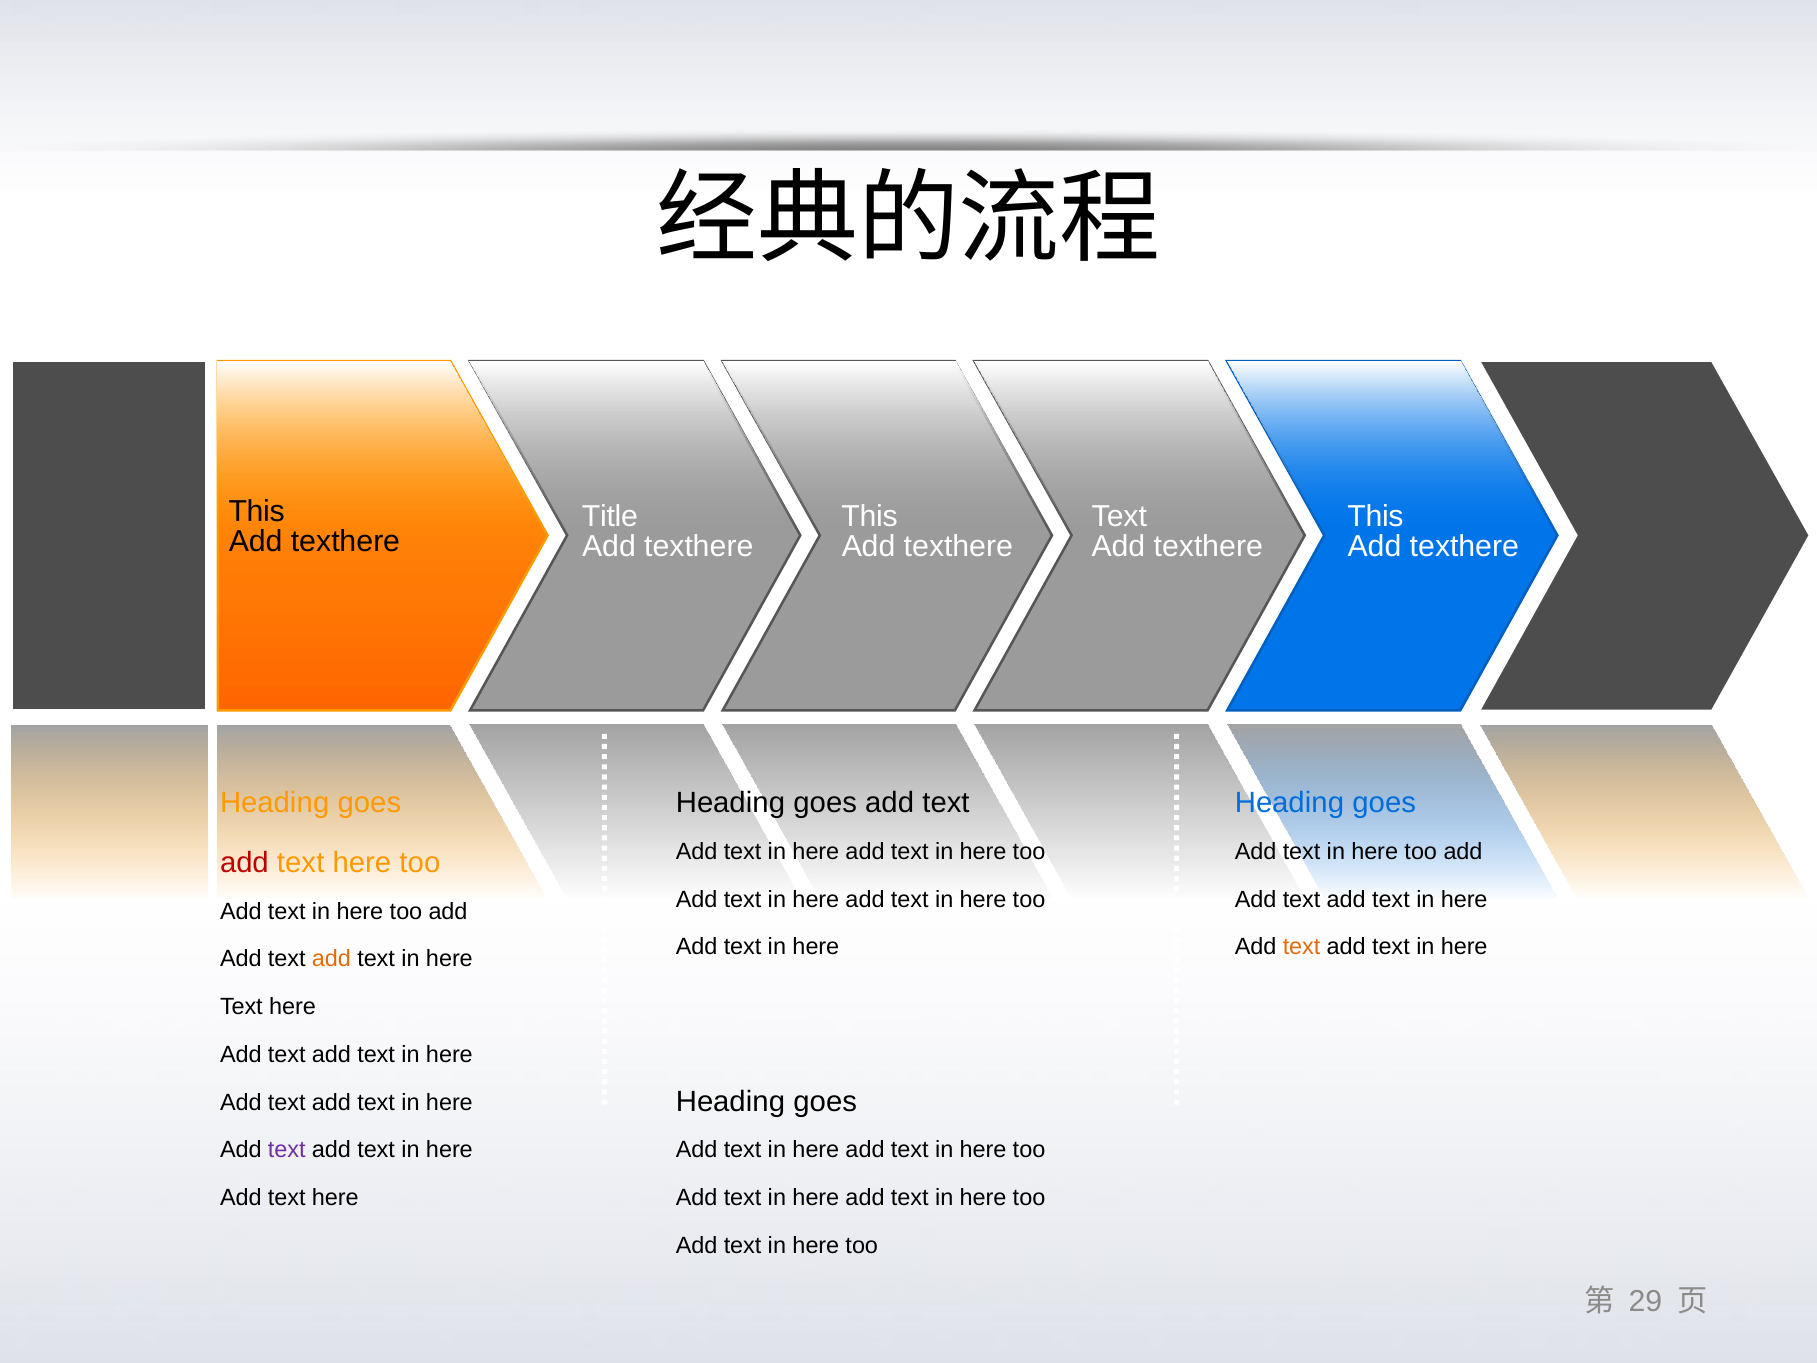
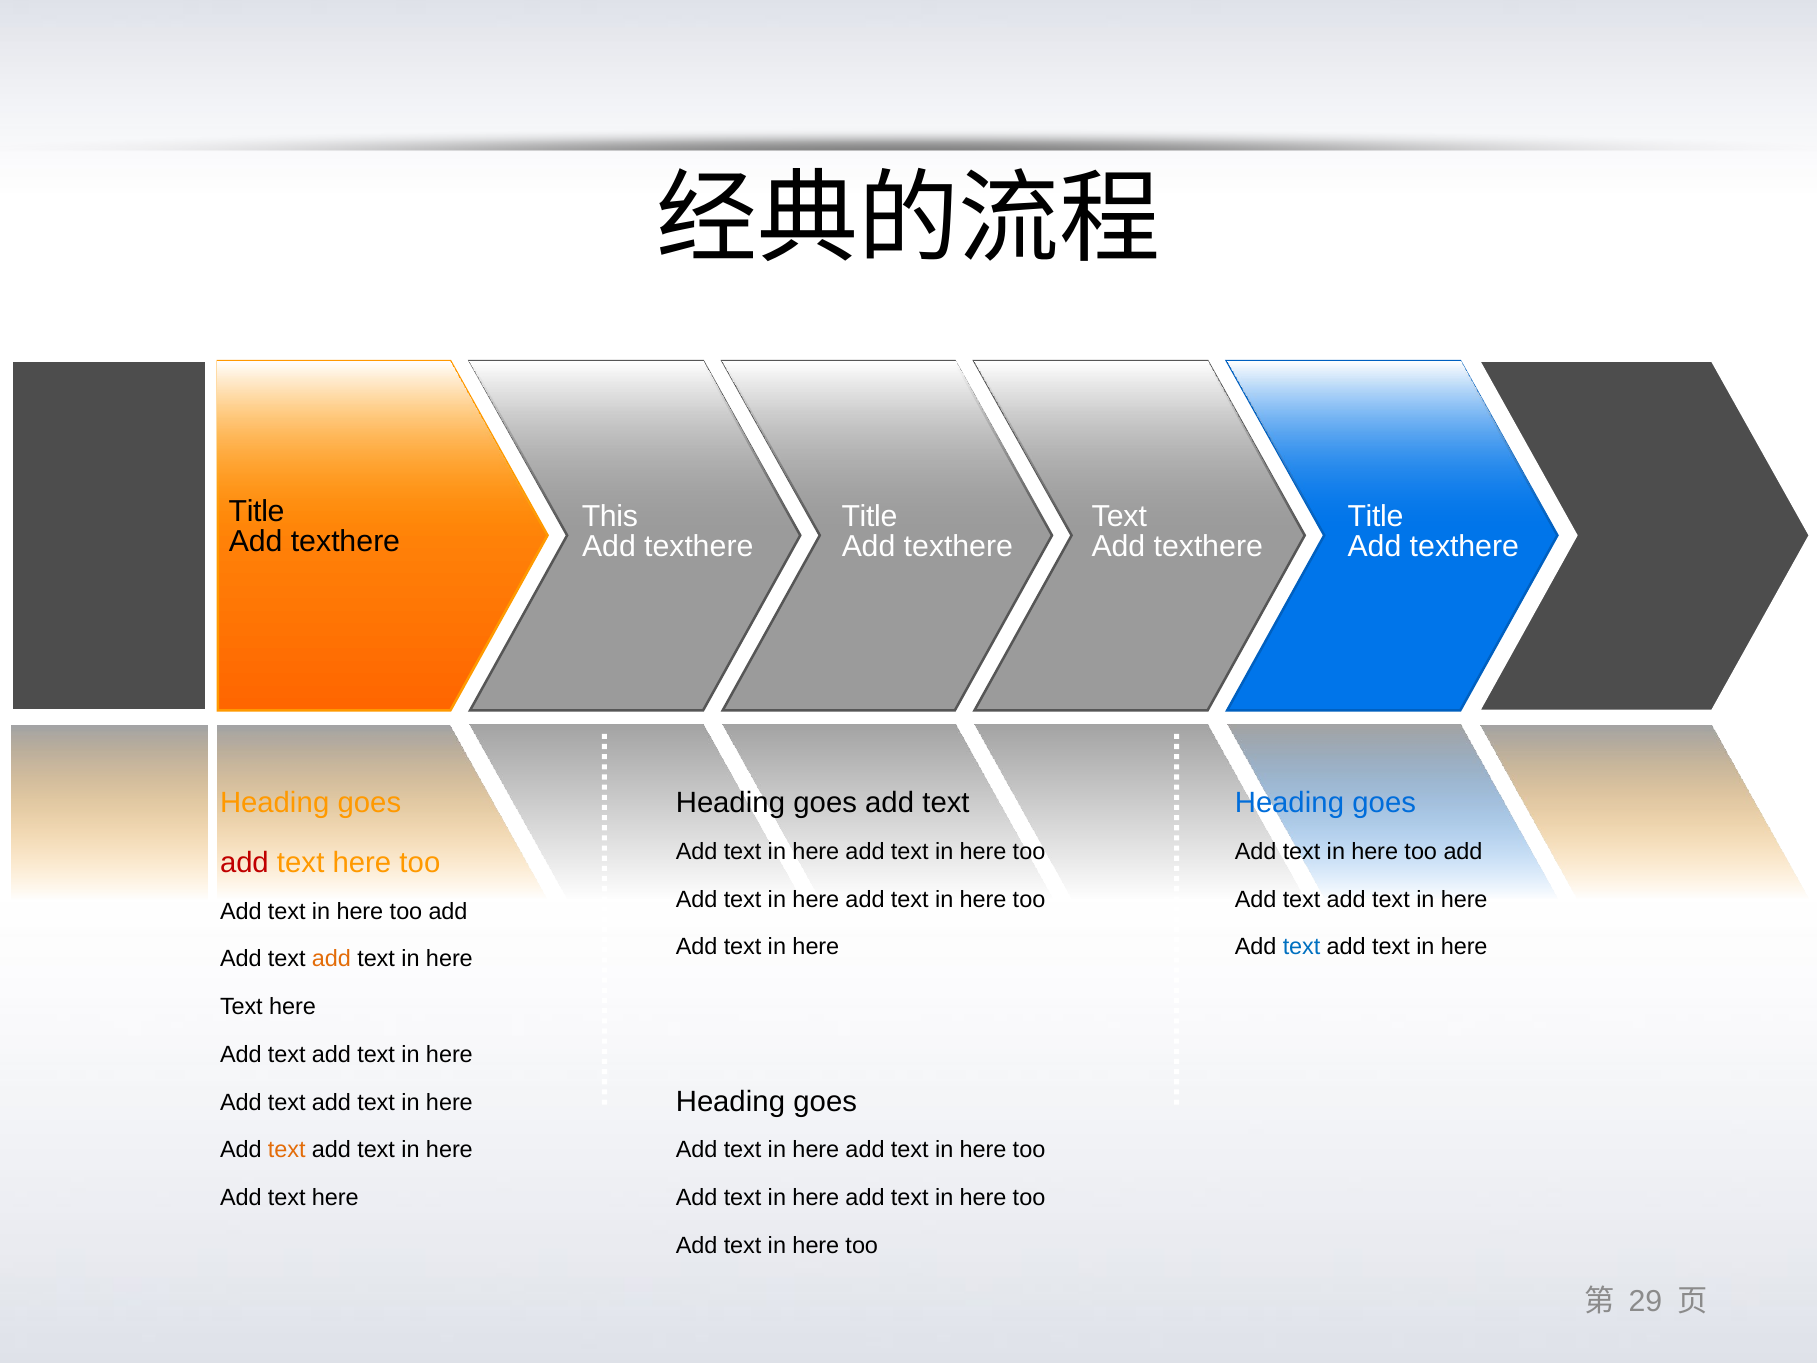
This: This -> Title (257, 512)
Title: Title -> This (610, 517)
This: This -> Title (870, 517)
This: This -> Title (1376, 517)
text colour: orange -> blue (1302, 947)
text colour: purple -> orange (287, 1150)
